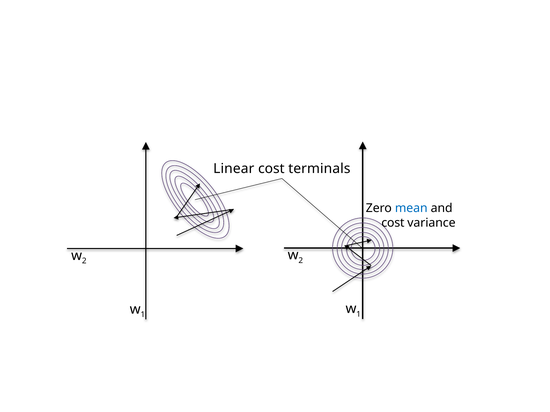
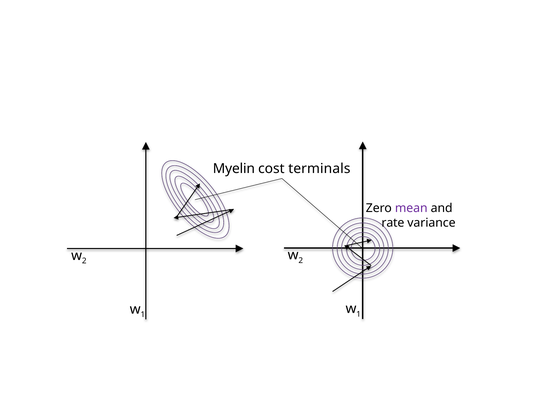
Linear: Linear -> Myelin (234, 169)
mean colour: blue -> purple (411, 208)
cost: cost -> rate (393, 223)
